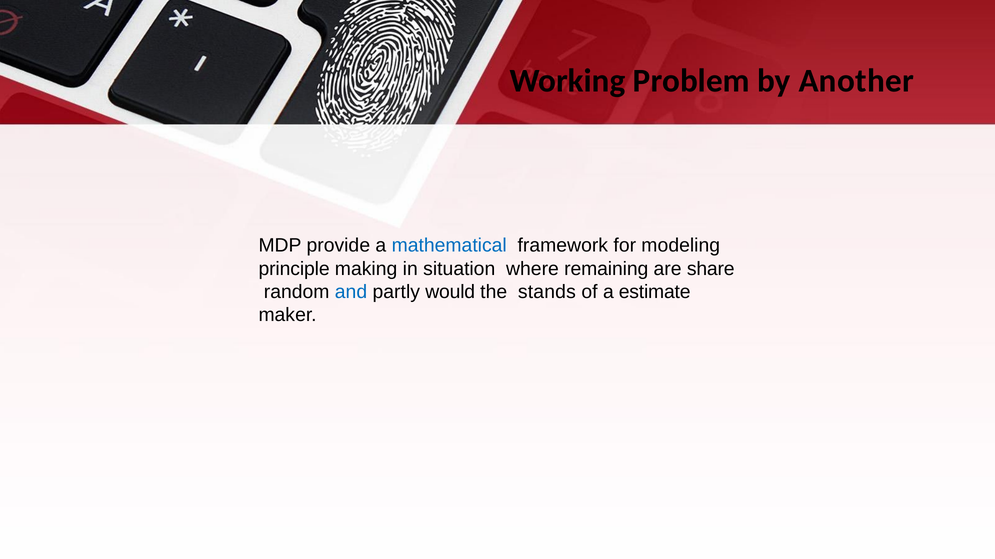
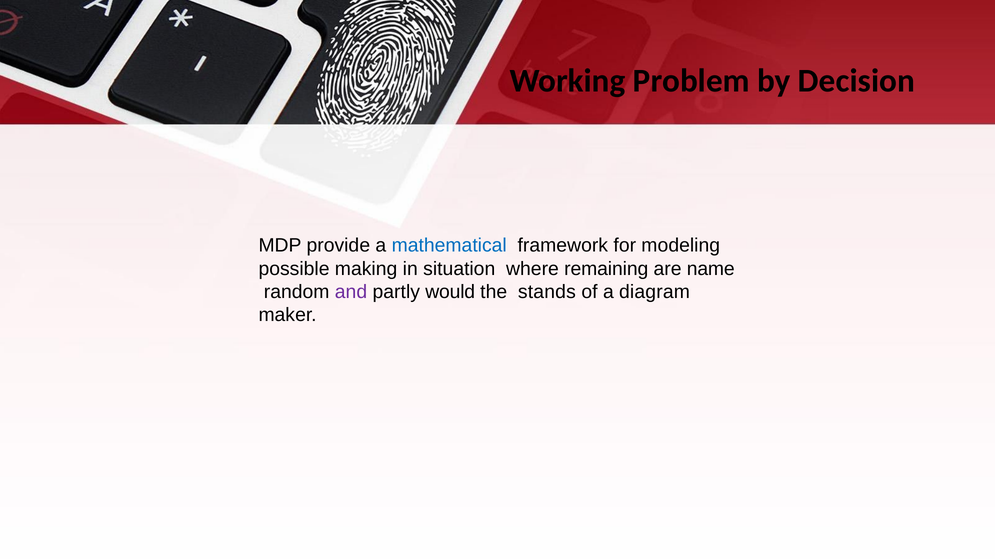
Another: Another -> Decision (856, 81)
principle: principle -> possible (294, 269)
share: share -> name (711, 269)
and colour: blue -> purple (351, 292)
estimate: estimate -> diagram (654, 292)
